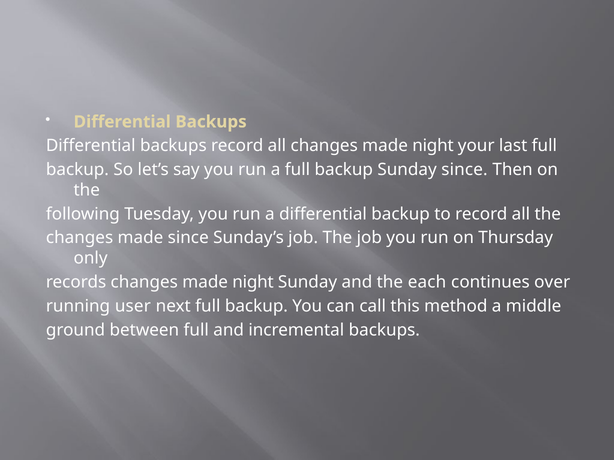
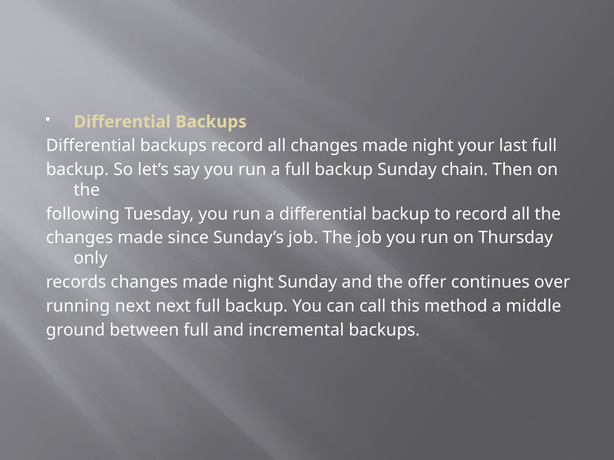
Sunday since: since -> chain (465, 170)
each: each -> offer (427, 282)
running user: user -> next (133, 306)
